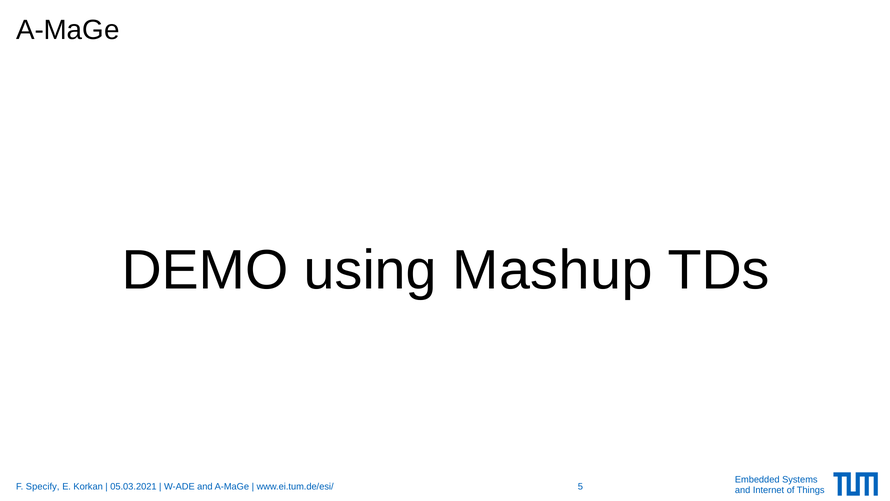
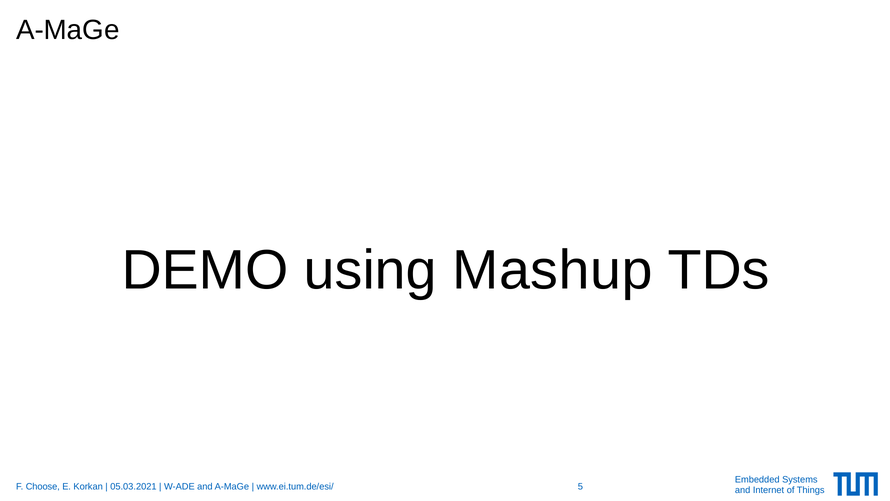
Specify: Specify -> Choose (43, 486)
